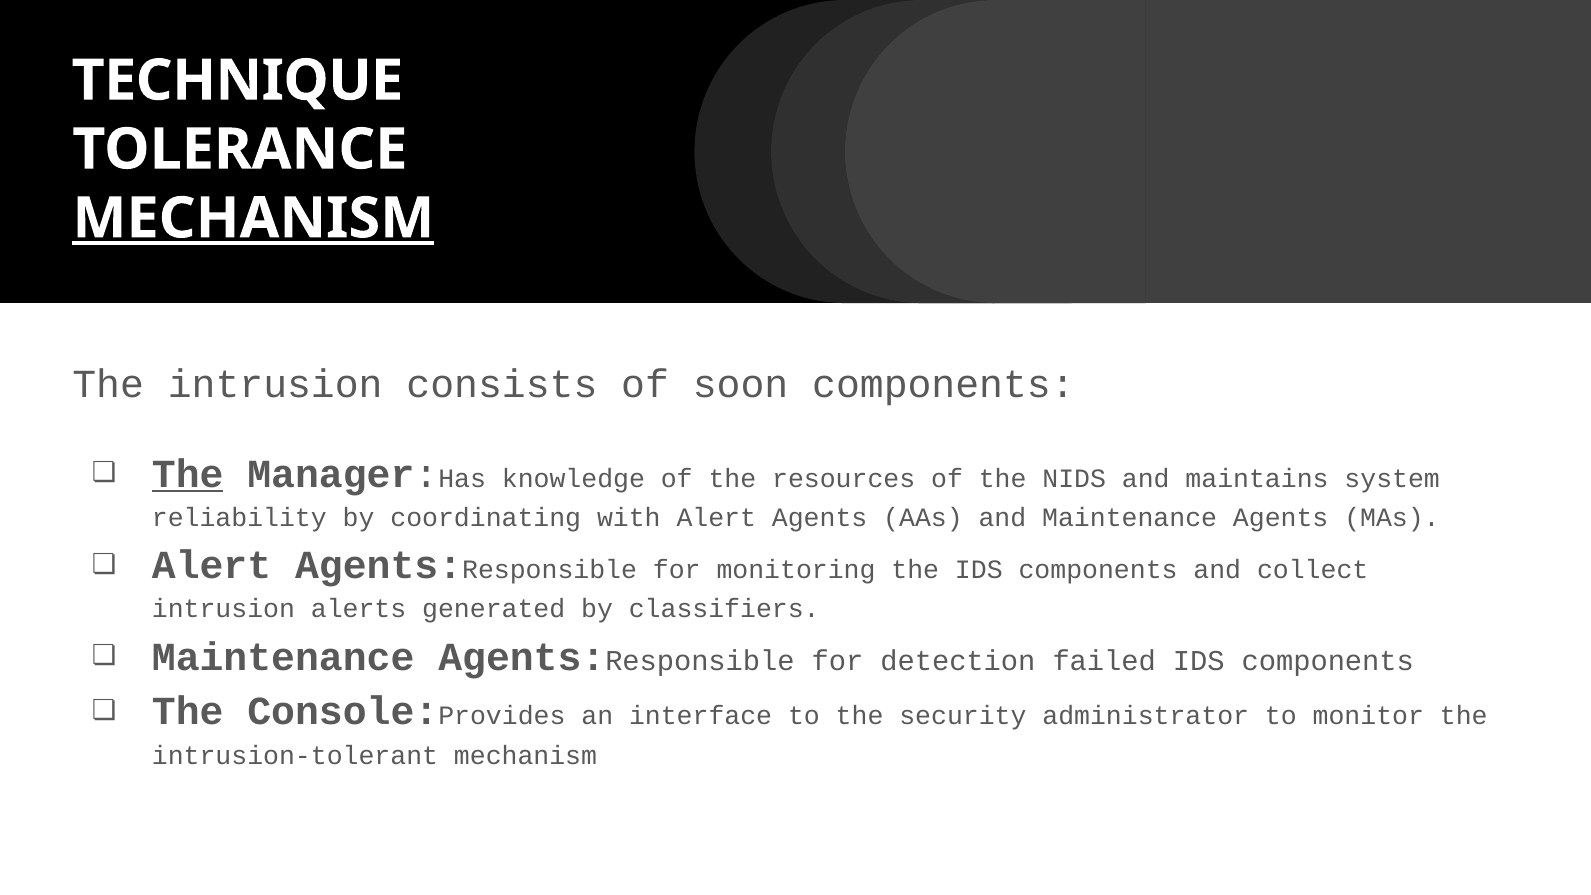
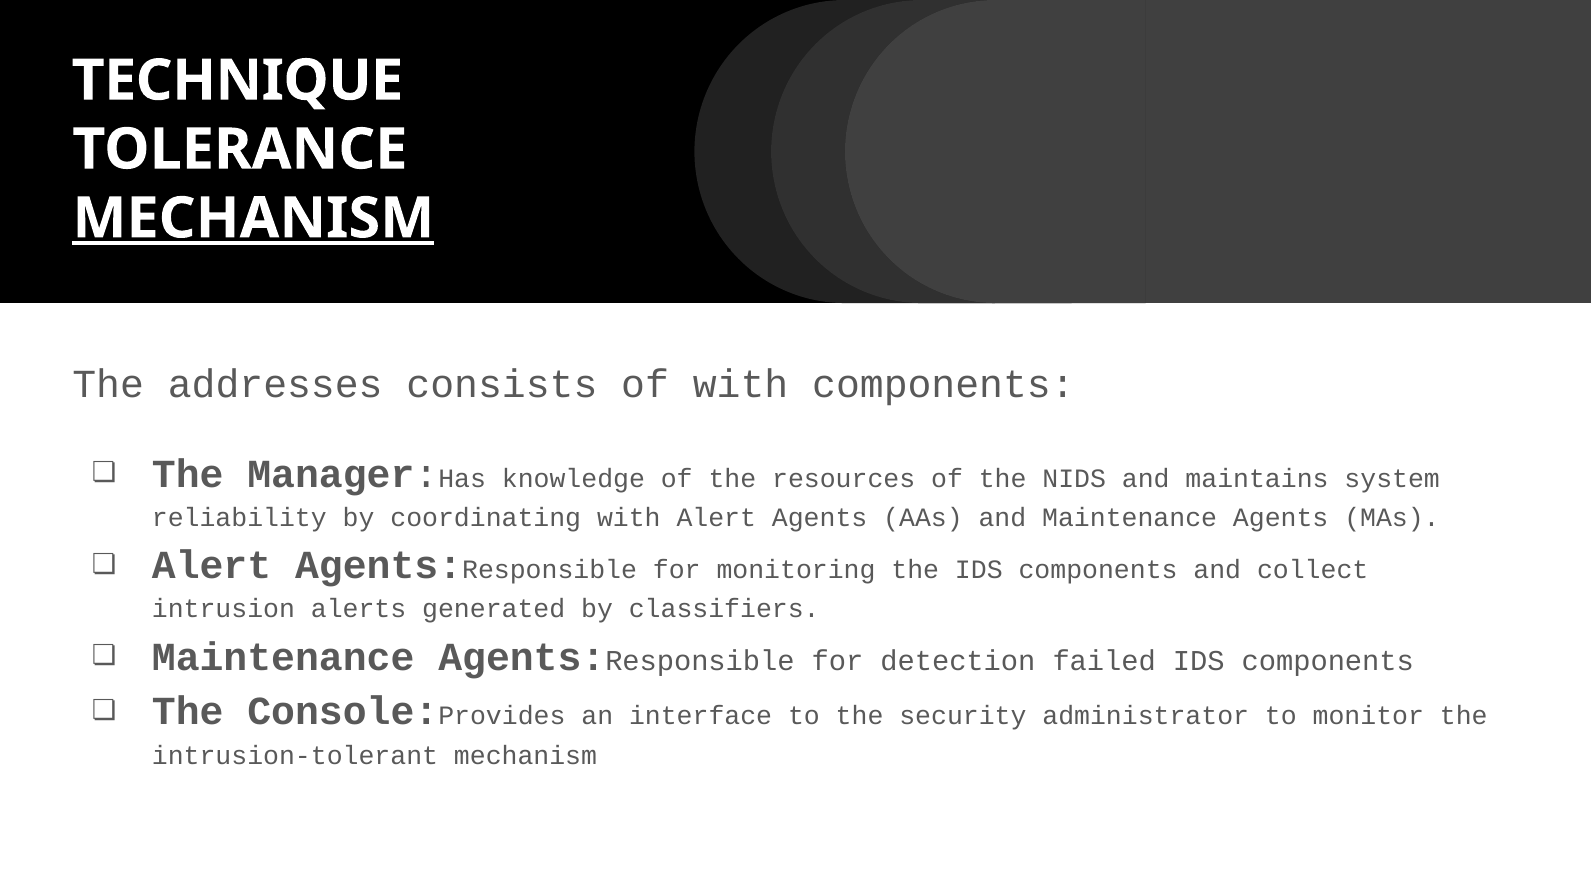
The intrusion: intrusion -> addresses (275, 384)
of soon: soon -> with (741, 384)
The underline: present -> none (188, 474)
